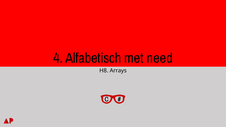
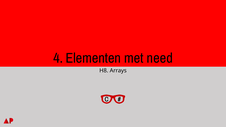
Alfabetisch: Alfabetisch -> Elementen (93, 58)
